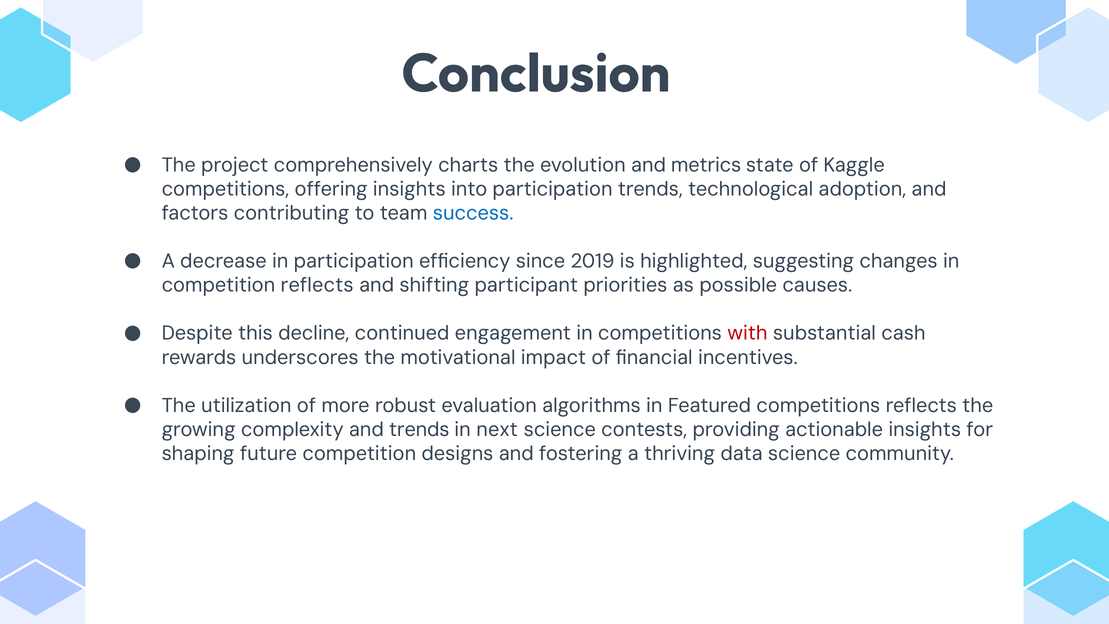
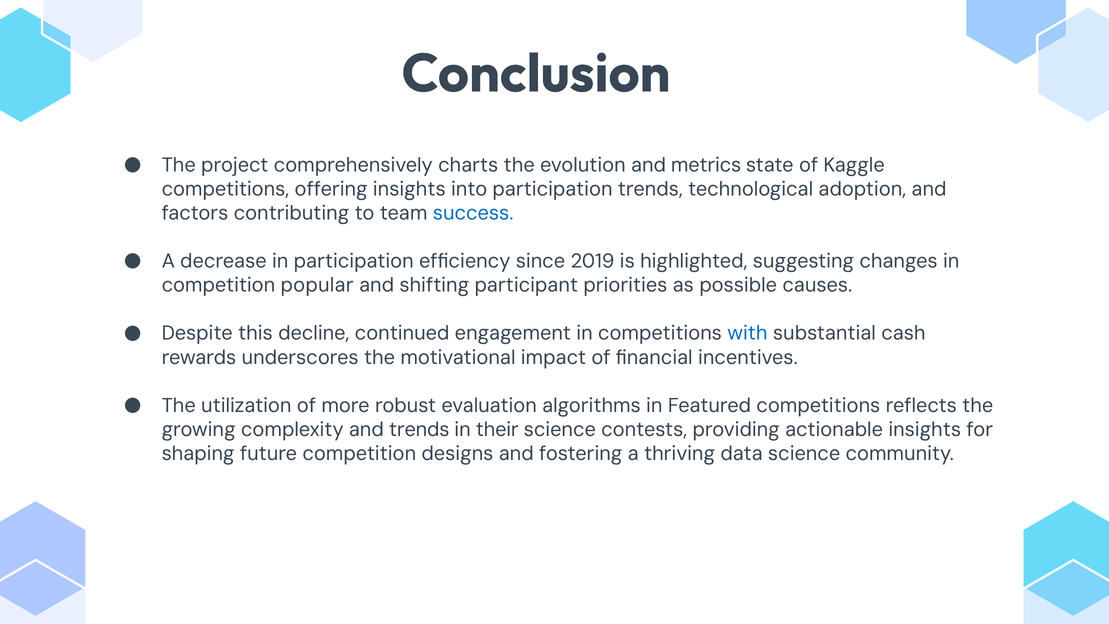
competition reflects: reflects -> popular (317, 285)
with colour: red -> blue (747, 333)
next: next -> their (497, 429)
